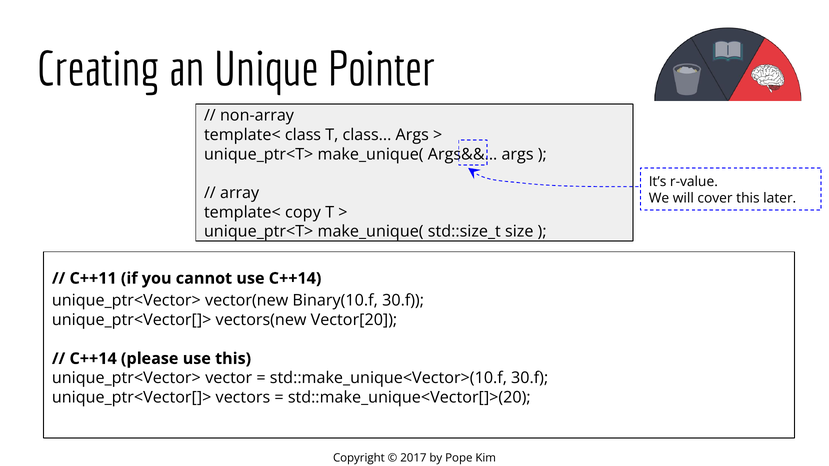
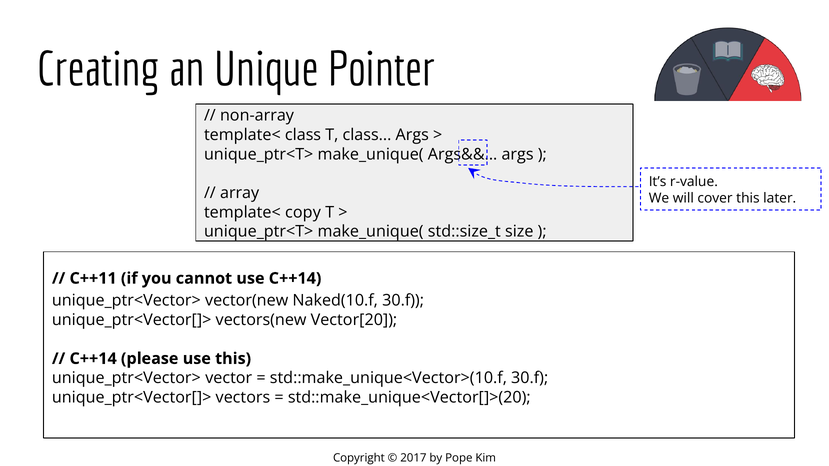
Binary(10.f: Binary(10.f -> Naked(10.f (335, 301)
